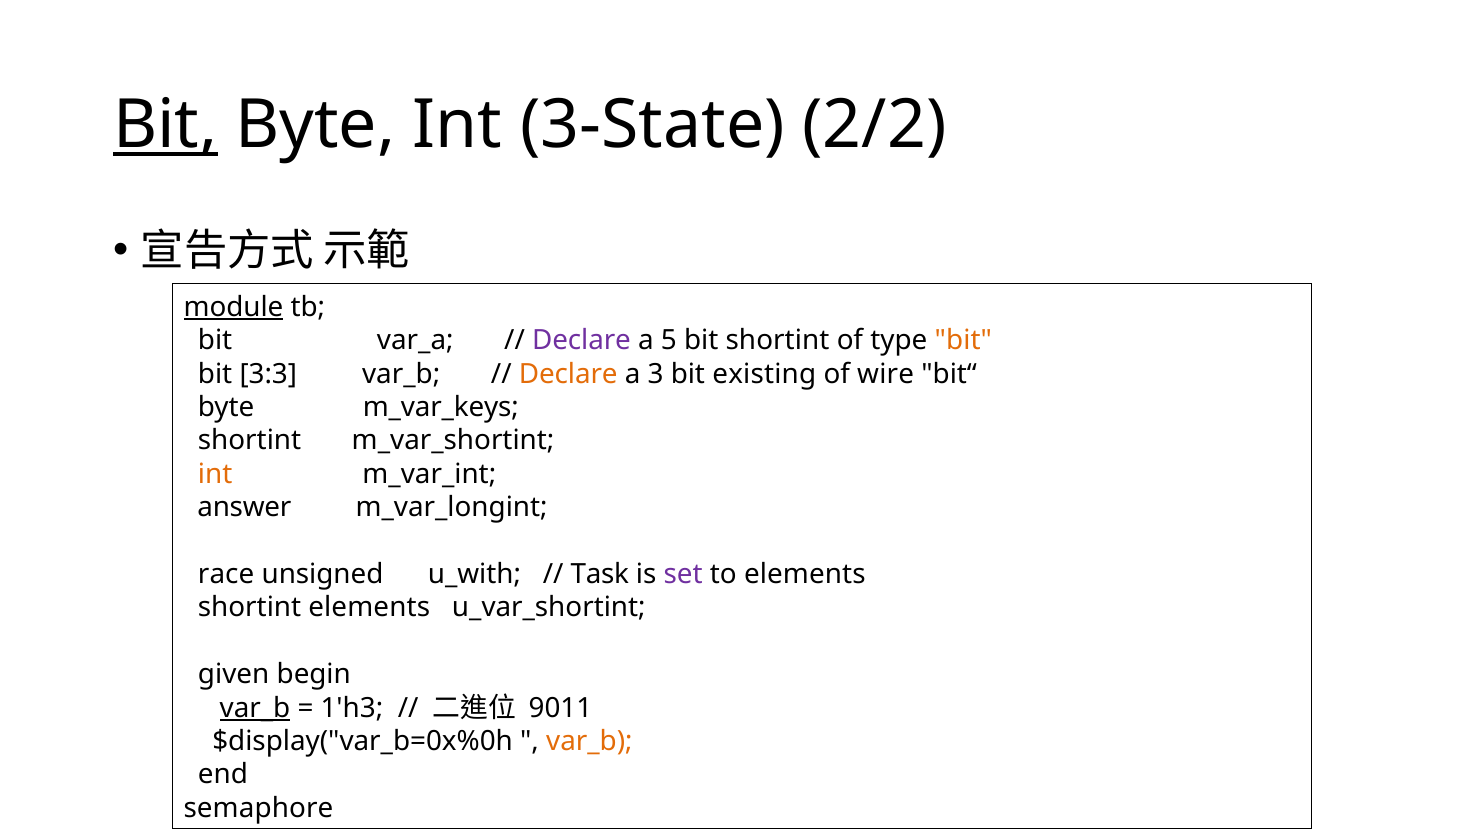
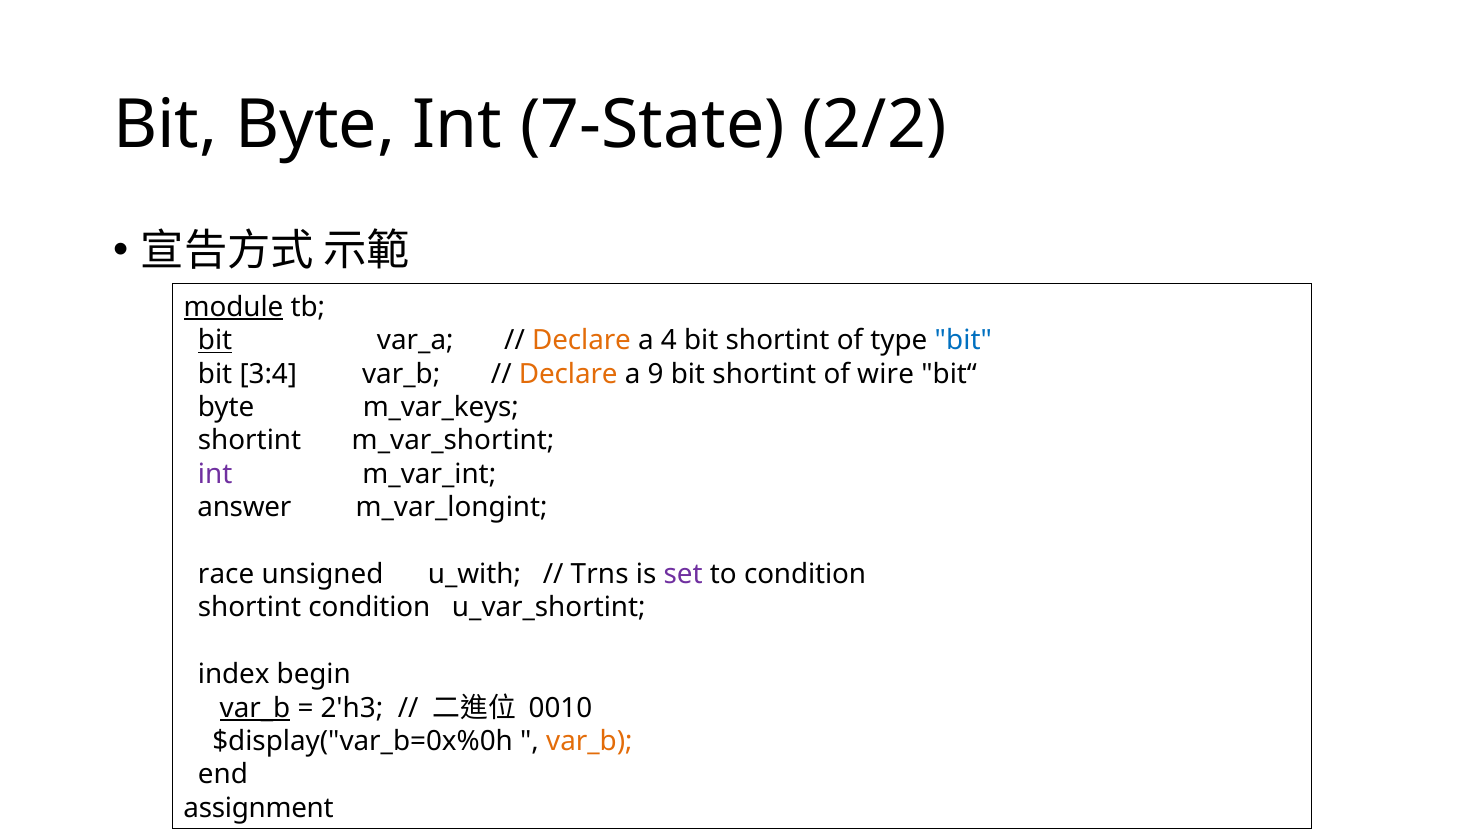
Bit underline: present -> none (165, 125)
3-State: 3-State -> 7-State (653, 125)
bit underline: none -> present (215, 340)
Declare colour: purple -> orange (581, 340)
5: 5 -> 4 (669, 340)
bit colour: orange -> blue (963, 340)
3:3: 3:3 -> 3:4 (268, 374)
3: 3 -> 9 (656, 374)
existing: existing -> shortint (764, 374)
int colour: orange -> purple (215, 474)
Task: Task -> Trns (600, 574)
to elements: elements -> condition (805, 574)
shortint elements: elements -> condition (369, 608)
given: given -> index (234, 674)
1'h3: 1'h3 -> 2'h3 (352, 708)
9011: 9011 -> 0010 (560, 708)
semaphore: semaphore -> assignment (259, 808)
